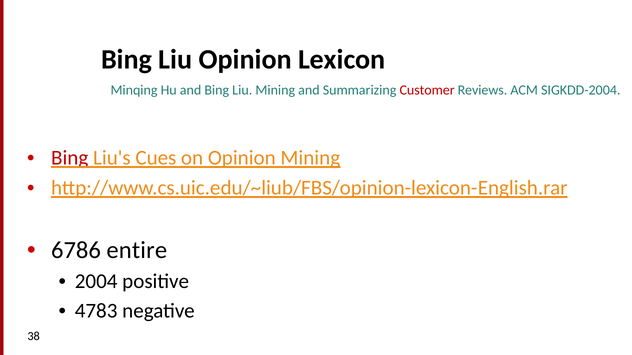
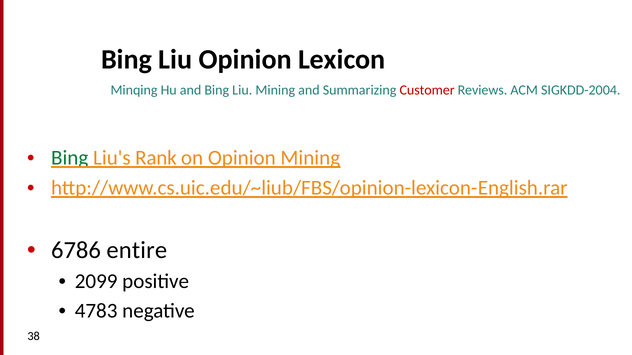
Bing colour: red -> green (70, 158)
Cues: Cues -> Rank (156, 158)
2004: 2004 -> 2099 (96, 282)
